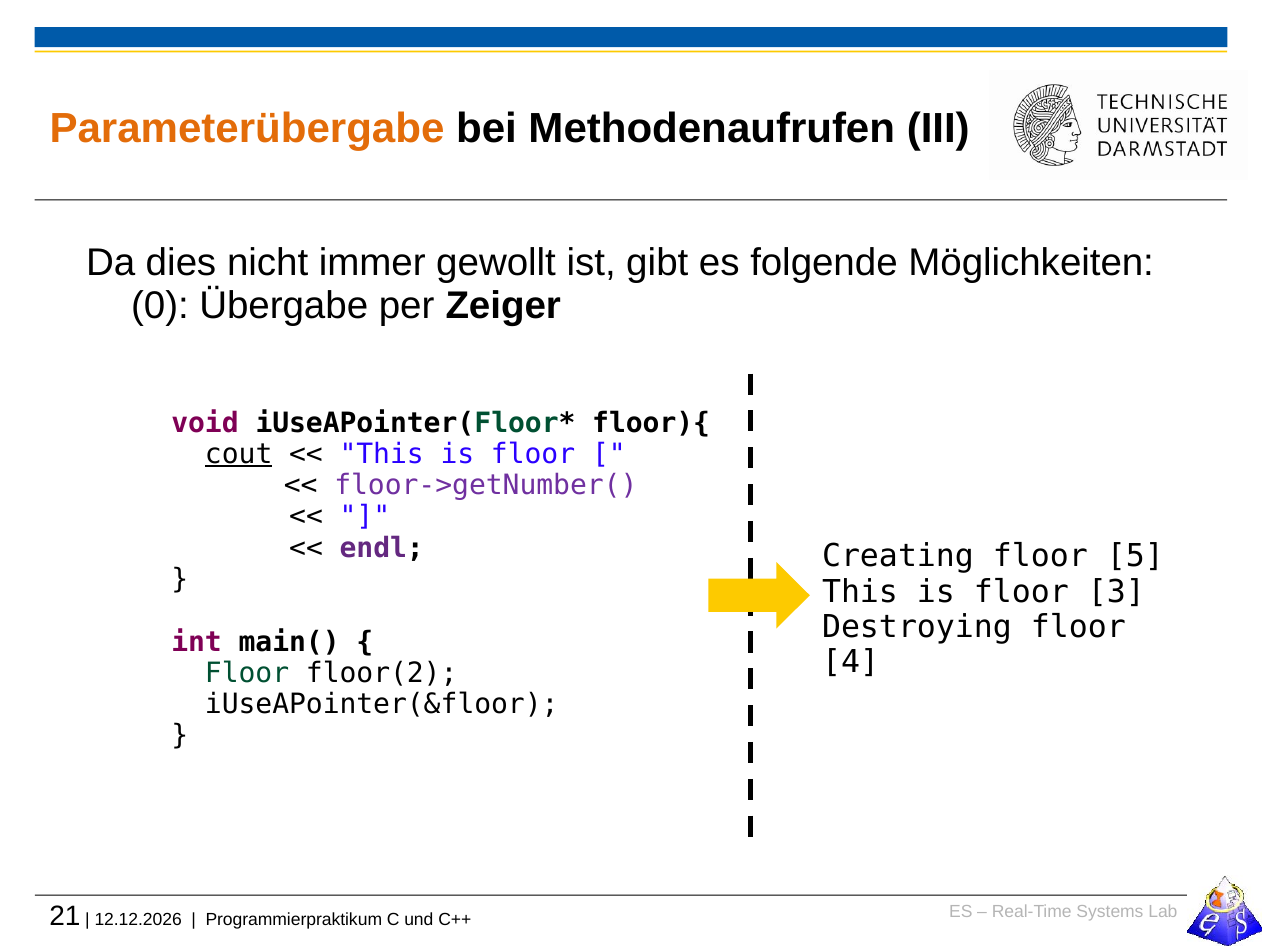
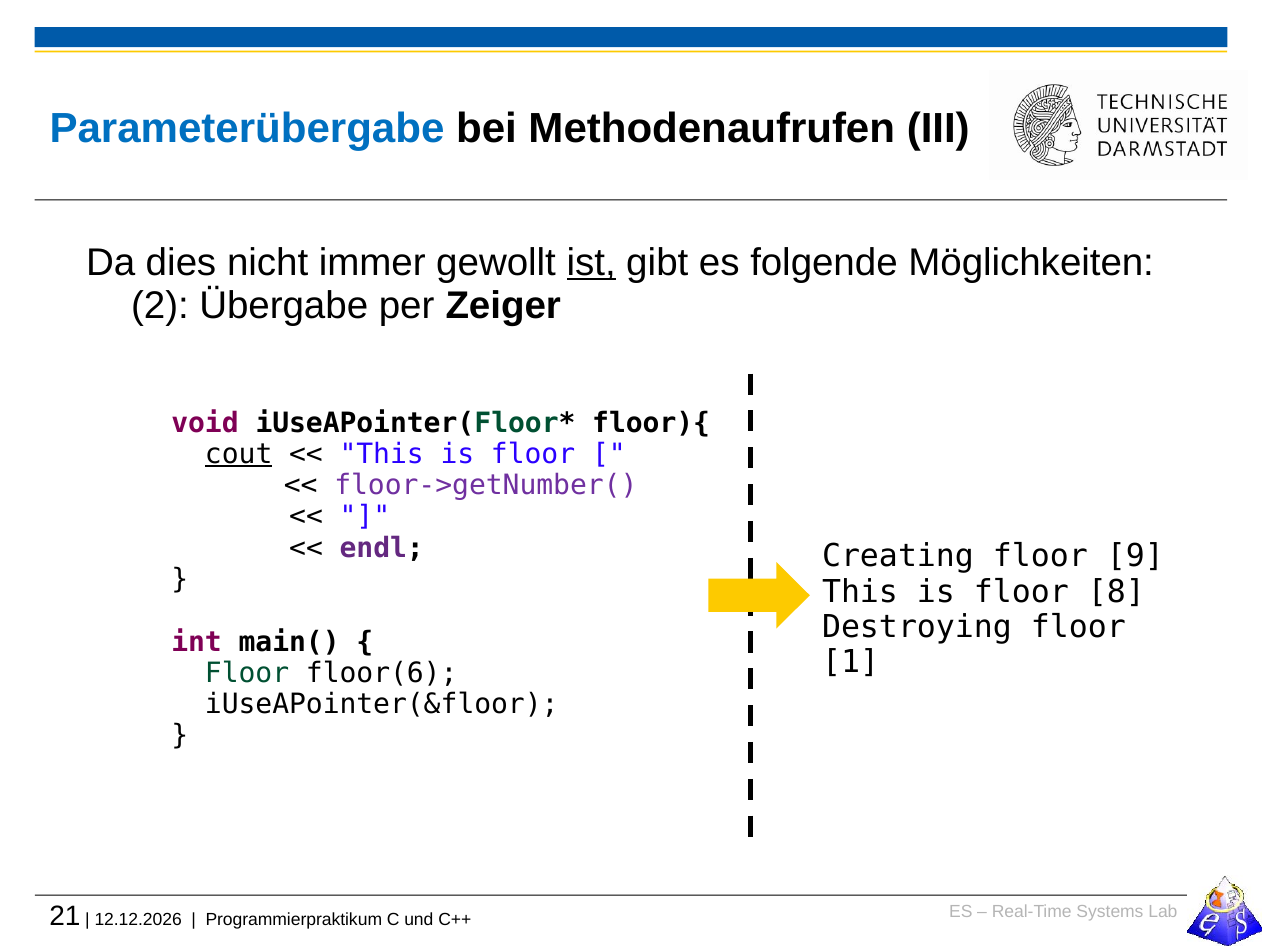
Parameterübergabe colour: orange -> blue (247, 128)
ist underline: none -> present (591, 263)
0: 0 -> 2 (160, 306)
5: 5 -> 9 (1135, 557)
3: 3 -> 8 (1116, 592)
4: 4 -> 1 (851, 662)
floor(2: floor(2 -> floor(6 (382, 673)
